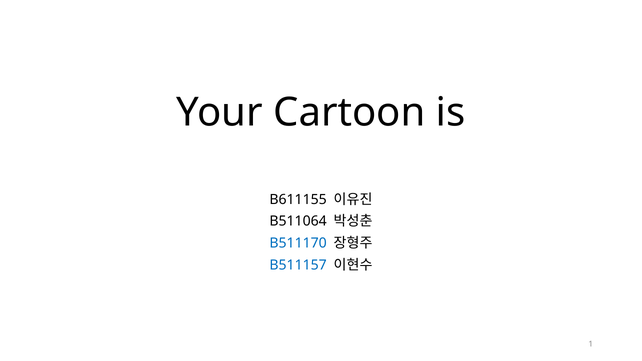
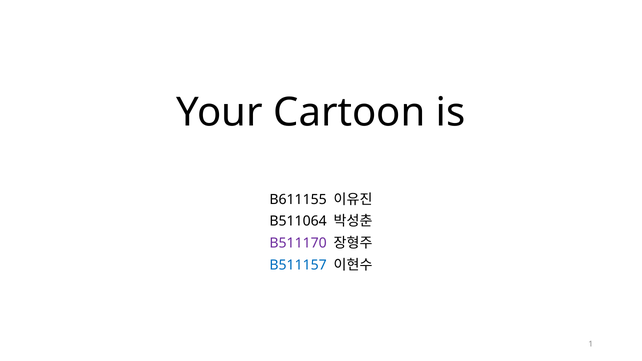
B511170 colour: blue -> purple (298, 243)
